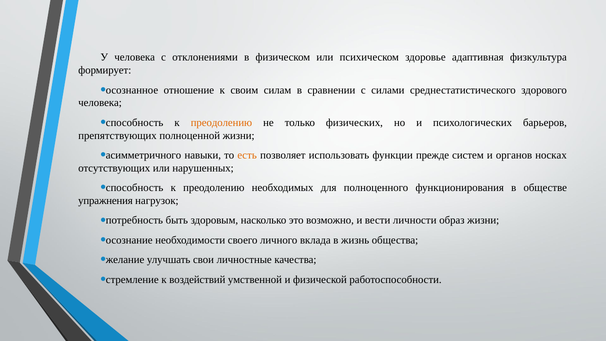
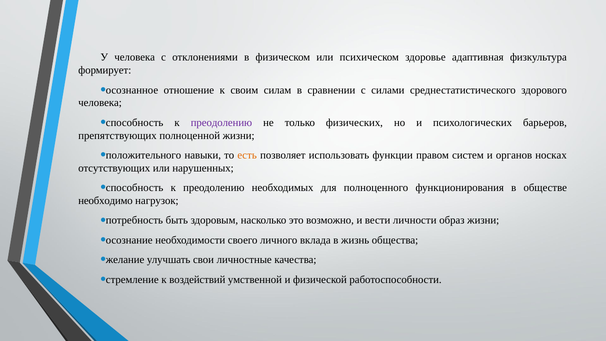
преодолению colour: orange -> purple (221, 123)
асимметричного: асимметричного -> положительного (144, 155)
прежде: прежде -> правом (433, 155)
упражнения: упражнения -> необходимо (106, 201)
